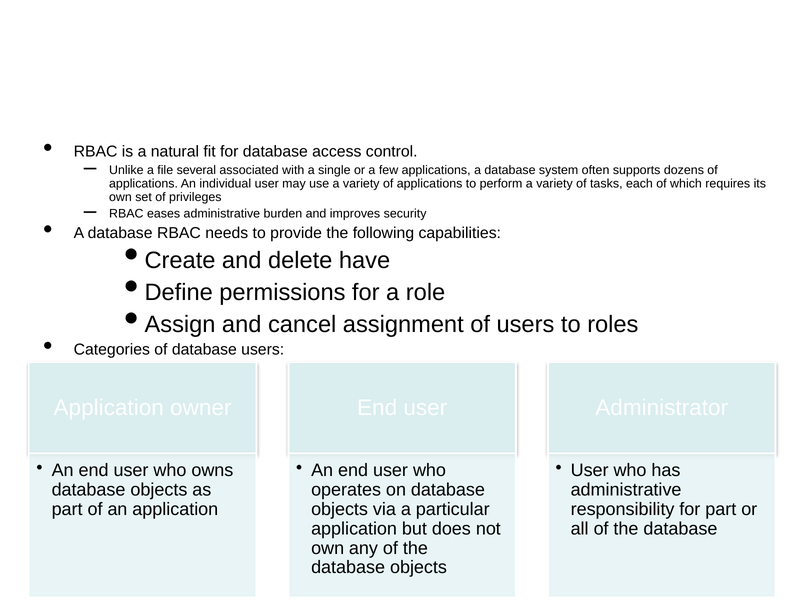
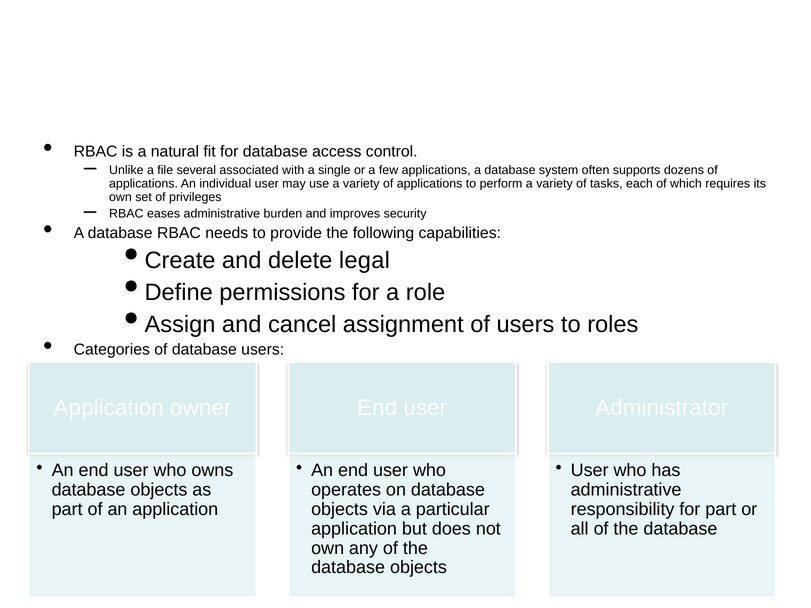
have: have -> legal (364, 261)
